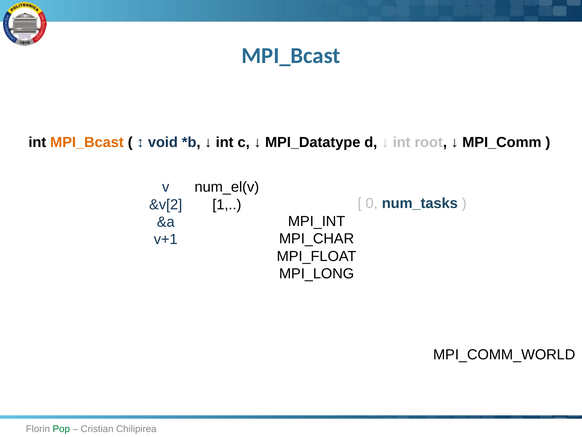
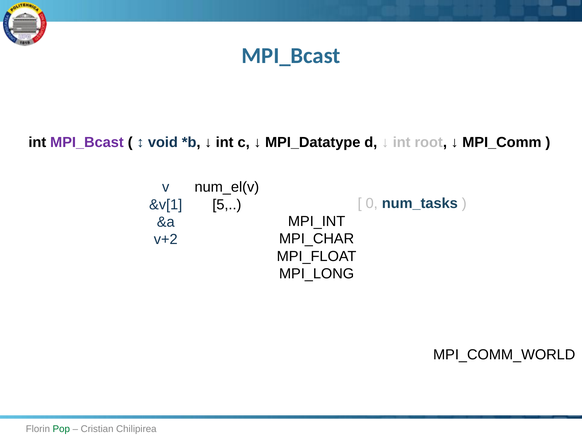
MPI_Bcast colour: orange -> purple (87, 142)
&v[2: &v[2 -> &v[1 (166, 204)
1: 1 -> 5 (227, 204)
v+1: v+1 -> v+2 (166, 239)
